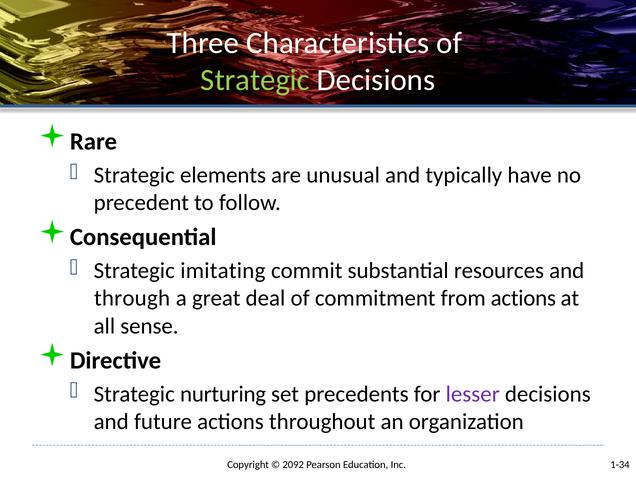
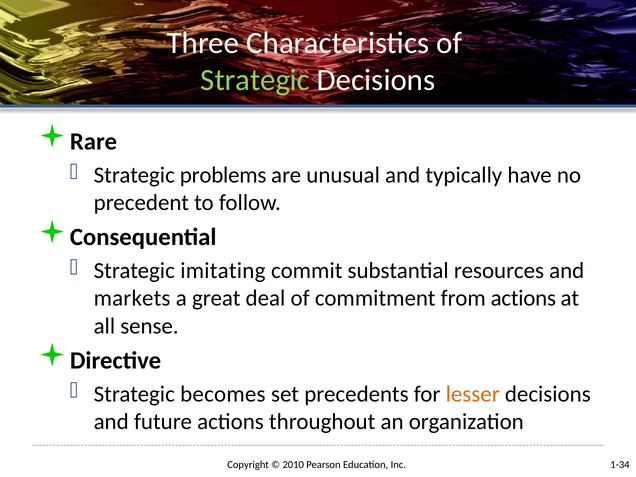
elements: elements -> problems (223, 175)
through: through -> markets (132, 298)
nurturing: nurturing -> becomes (223, 394)
lesser colour: purple -> orange (473, 394)
2092: 2092 -> 2010 (293, 465)
